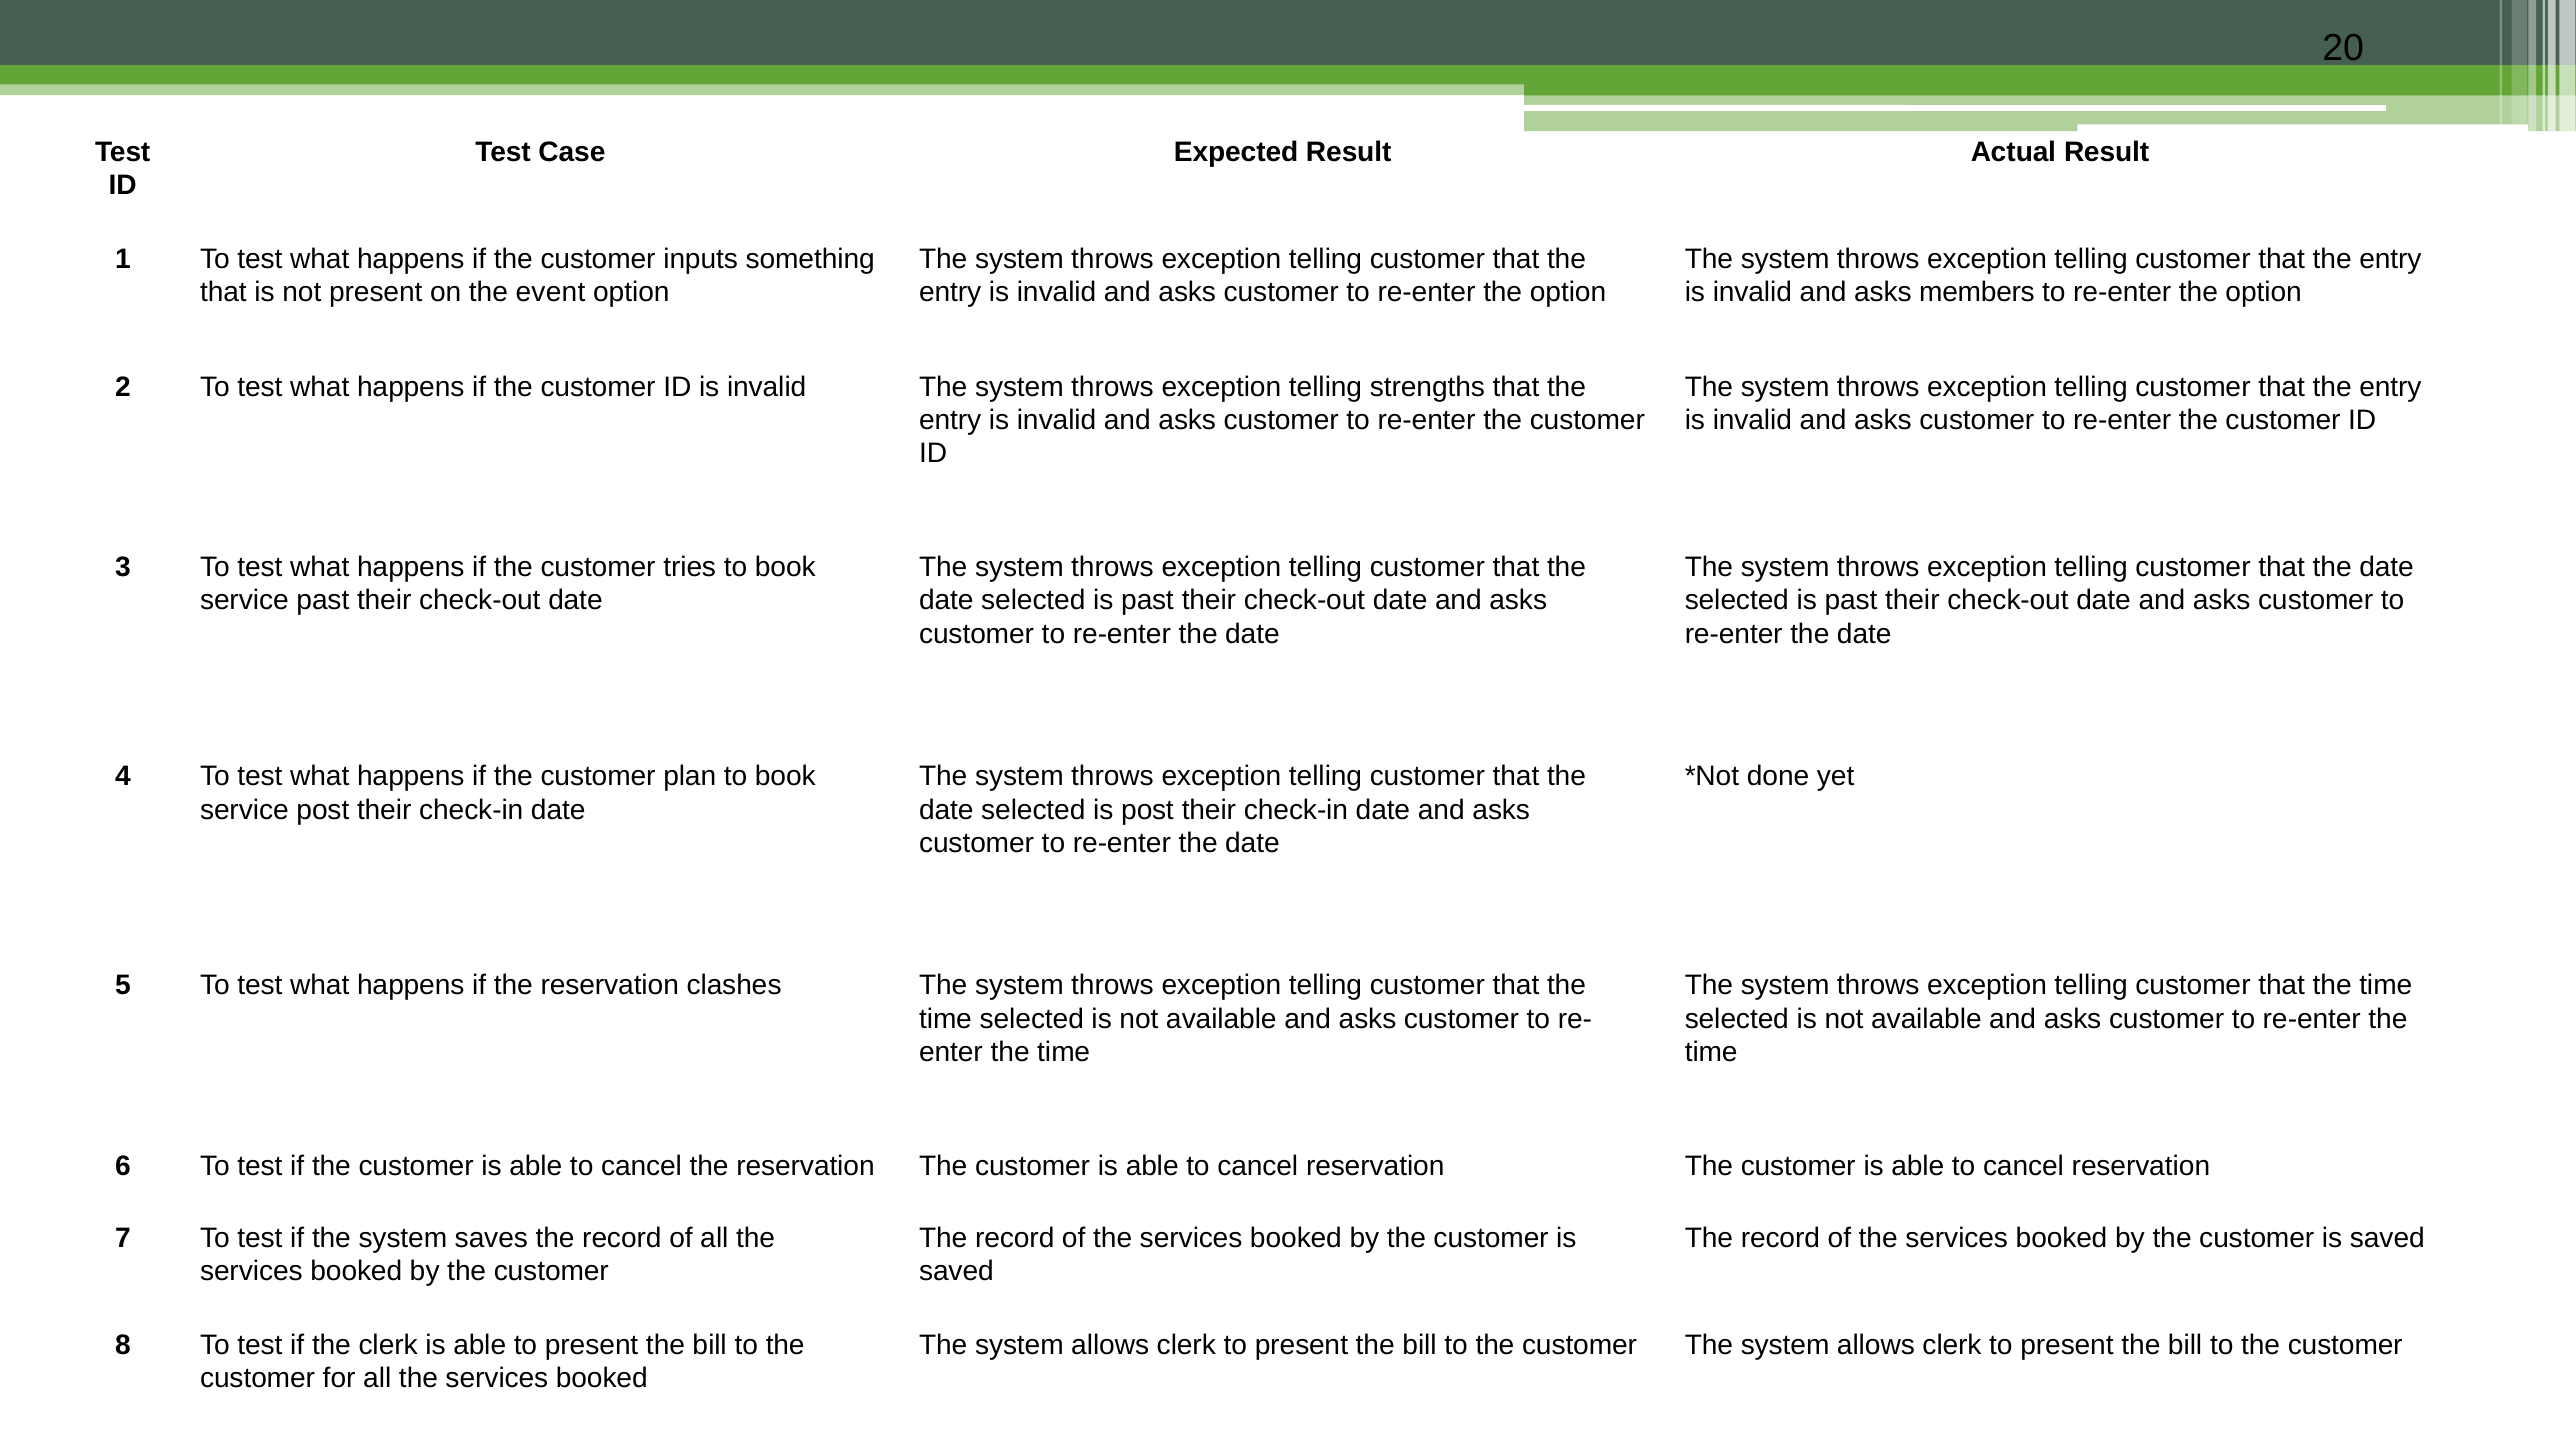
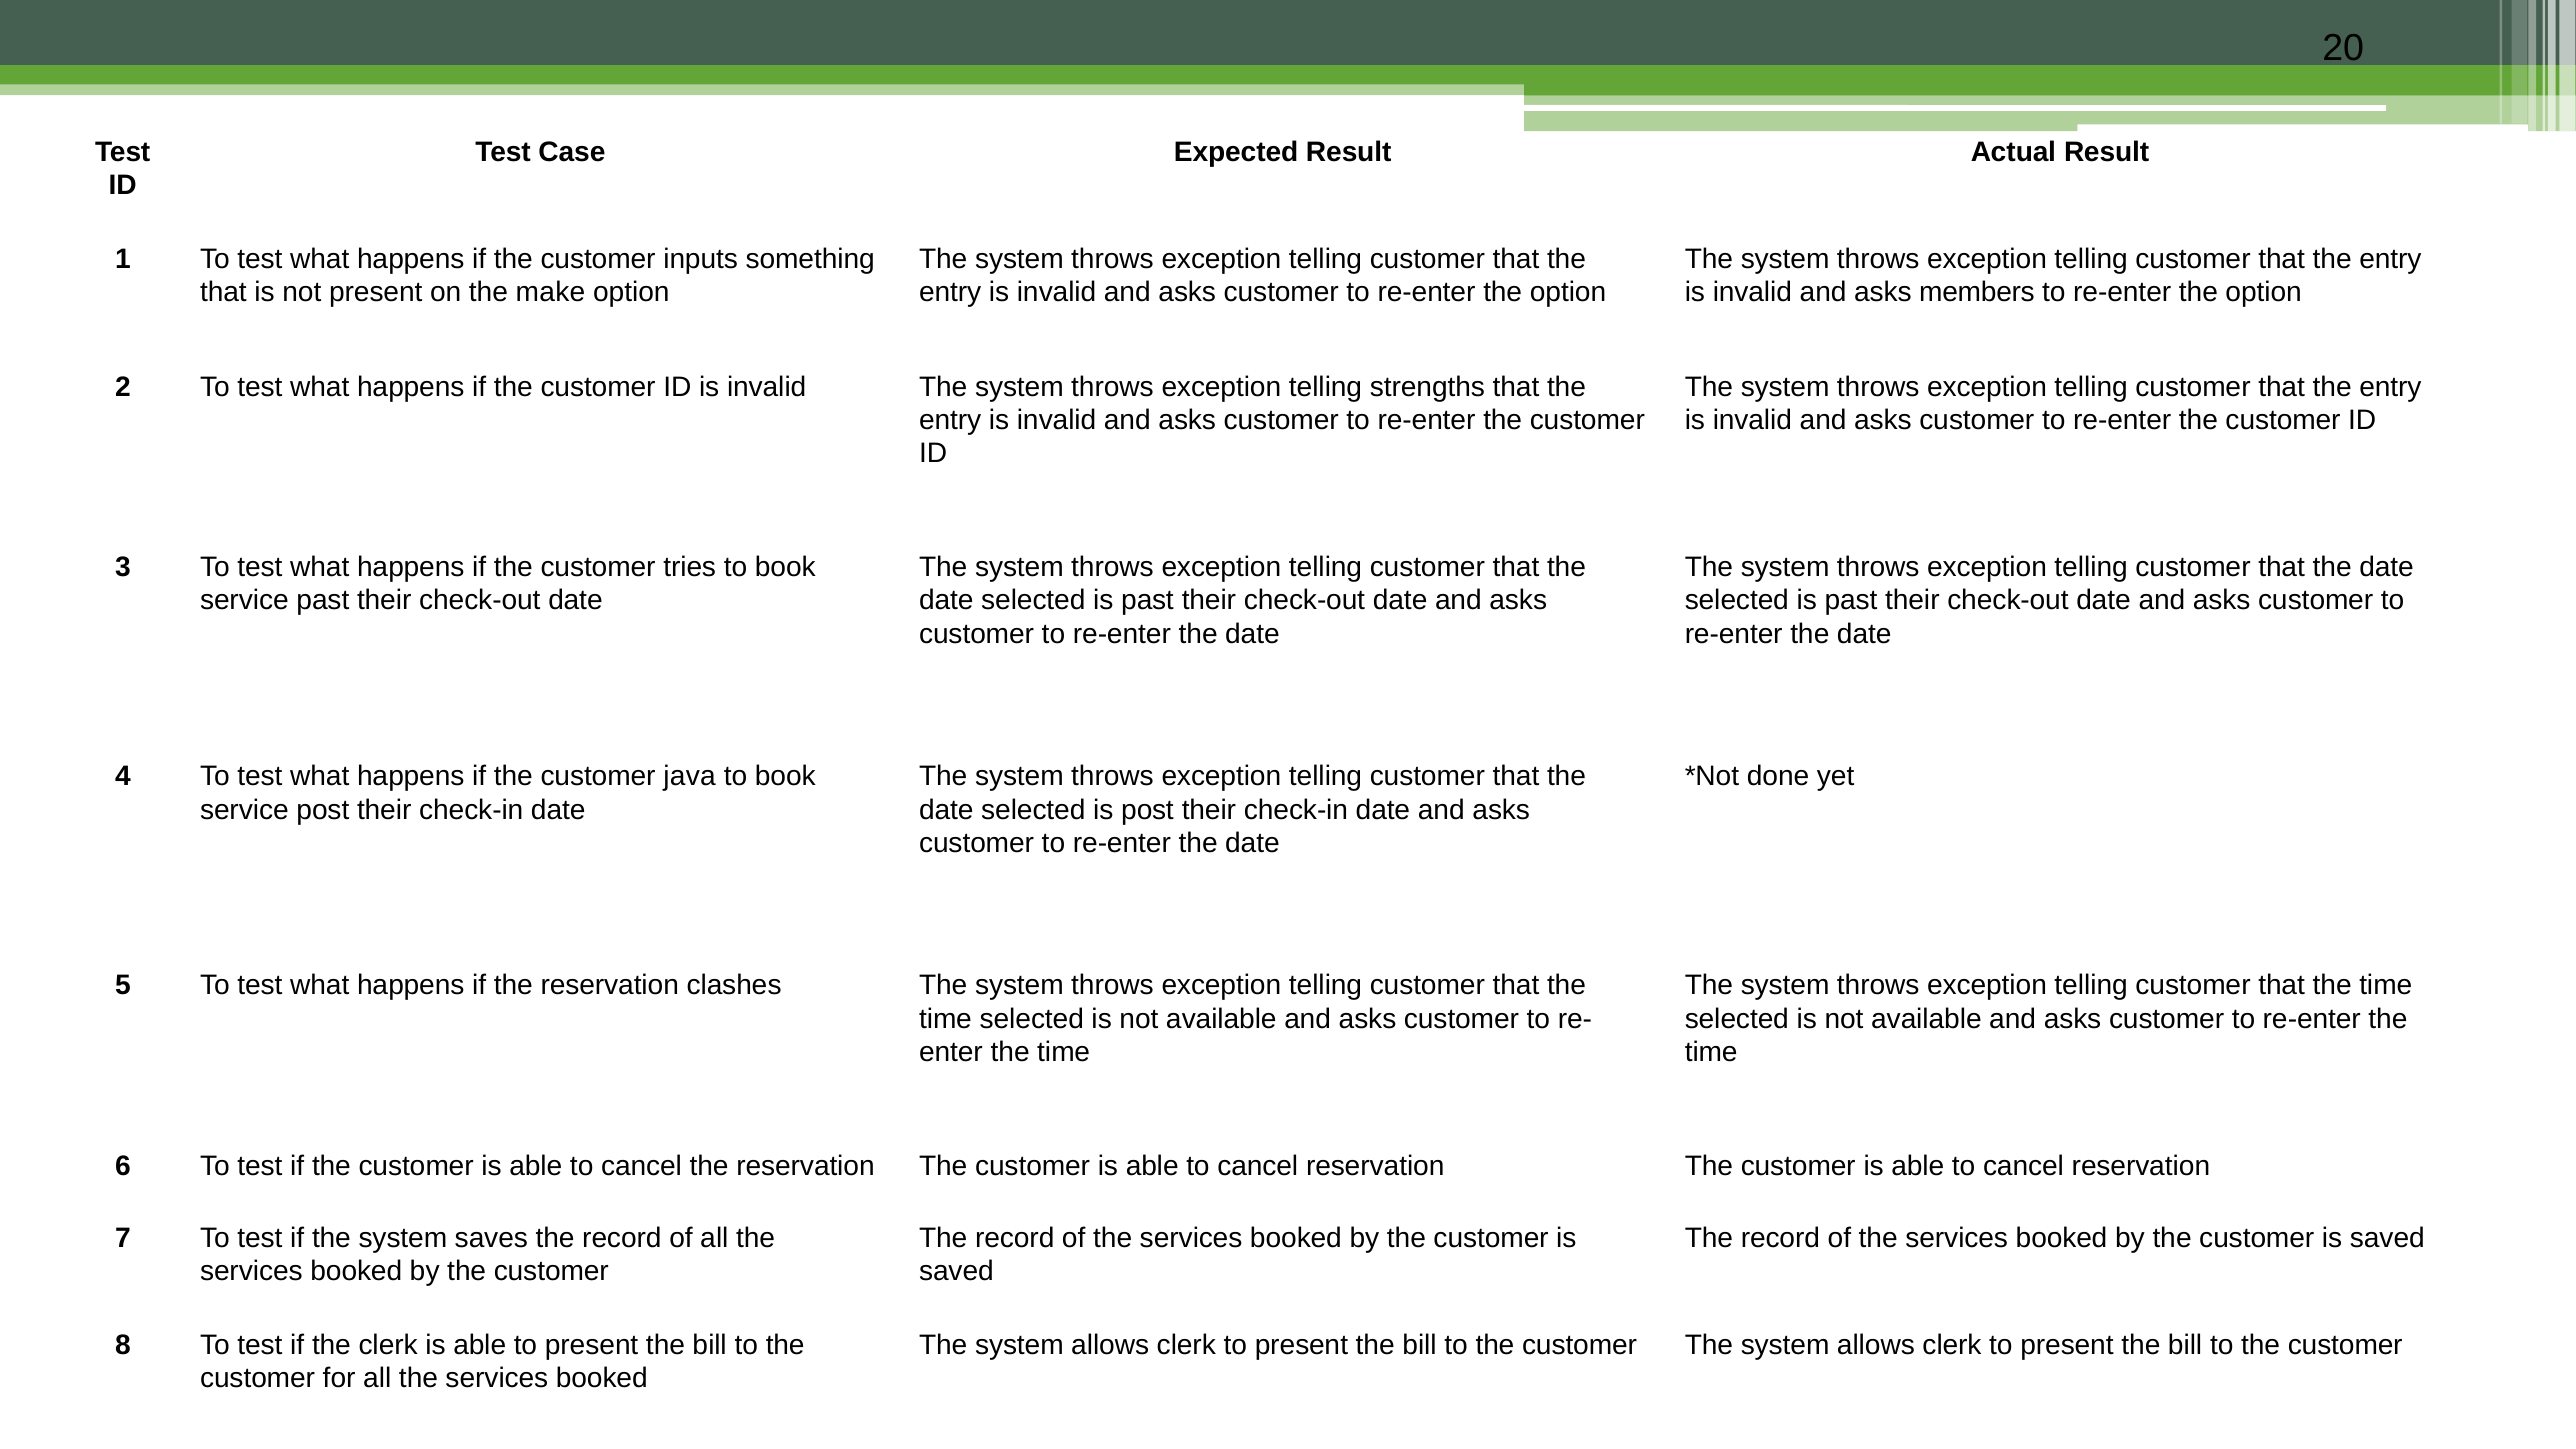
event: event -> make (550, 292)
plan: plan -> java (690, 776)
